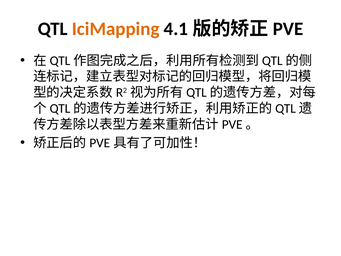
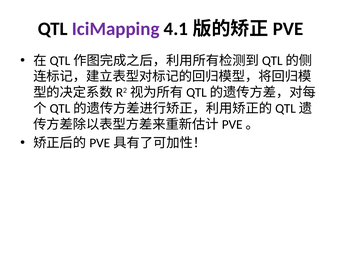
IciMapping colour: orange -> purple (116, 29)
